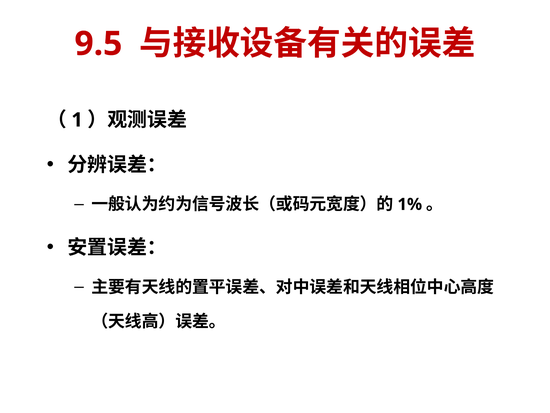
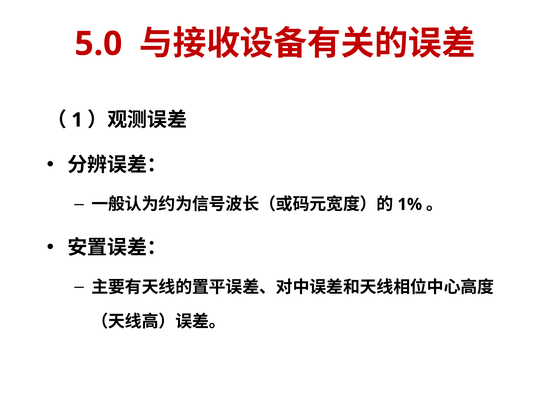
9.5: 9.5 -> 5.0 (98, 44)
